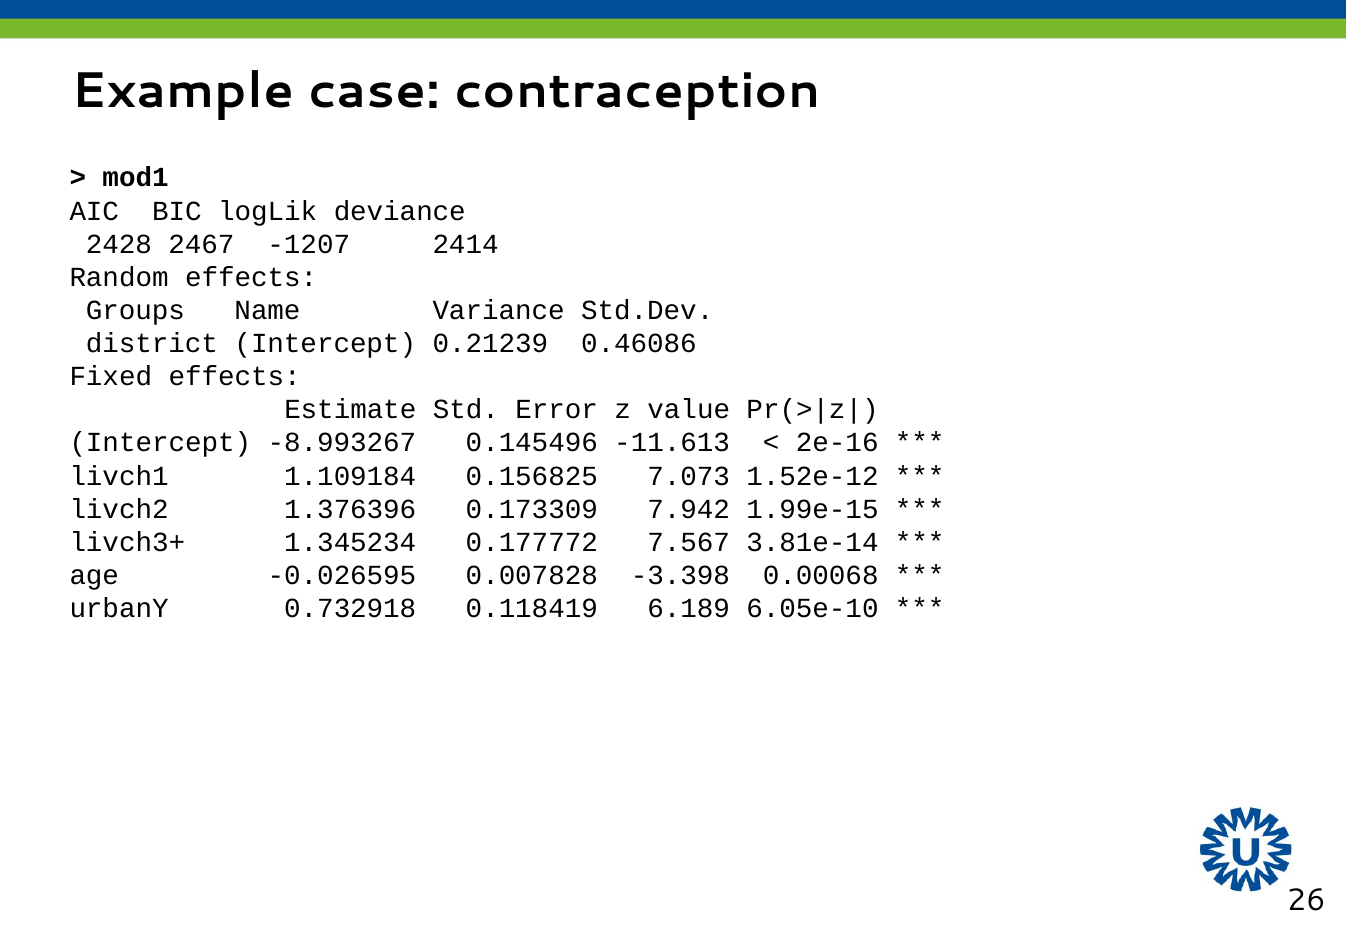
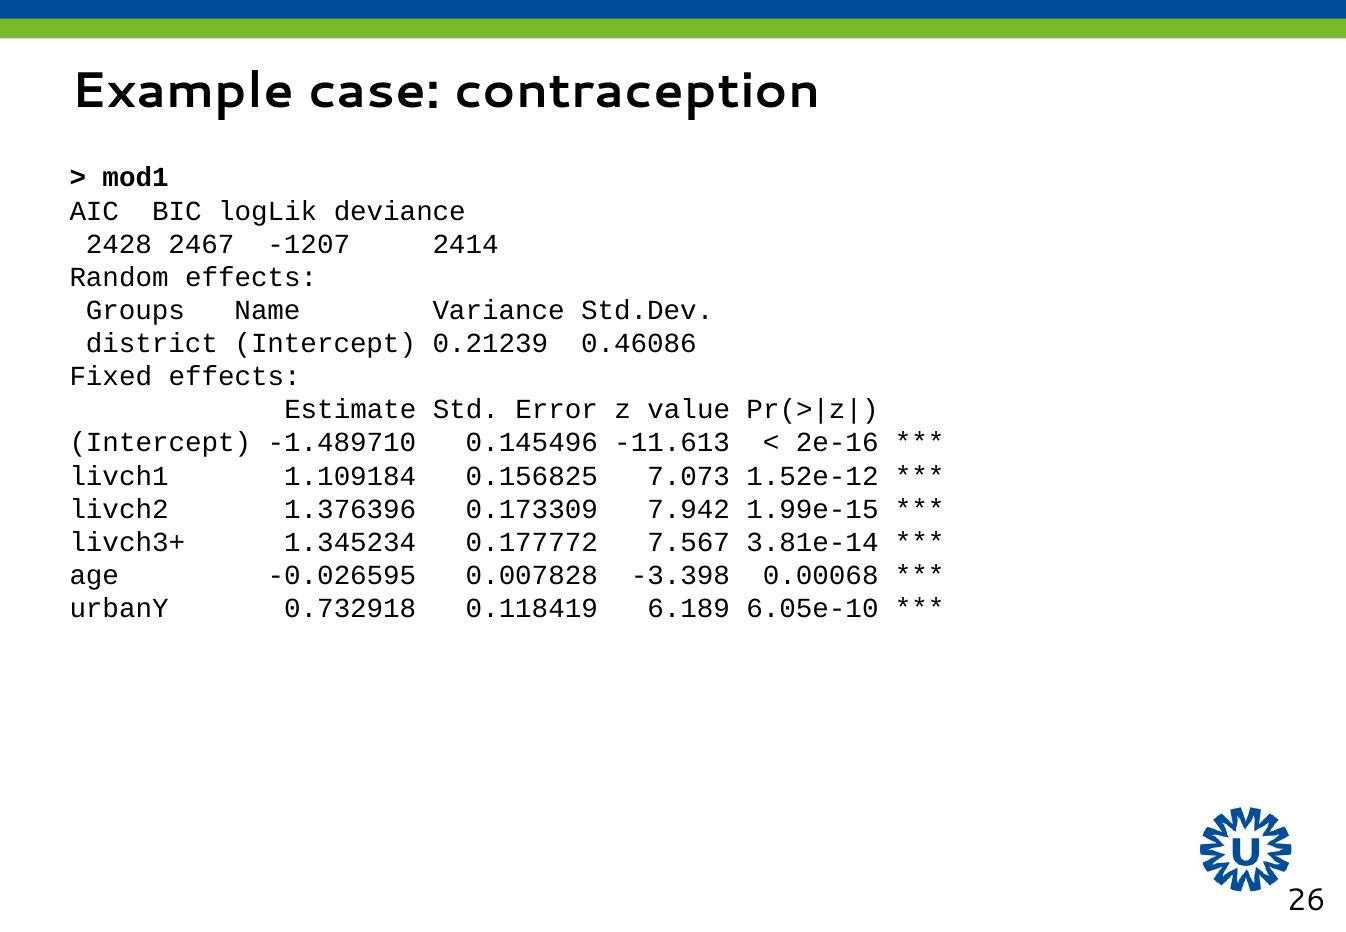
-8.993267: -8.993267 -> -1.489710 (342, 443)
